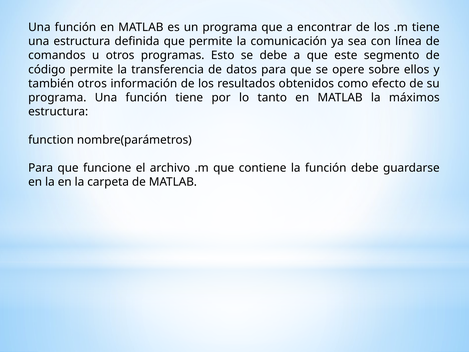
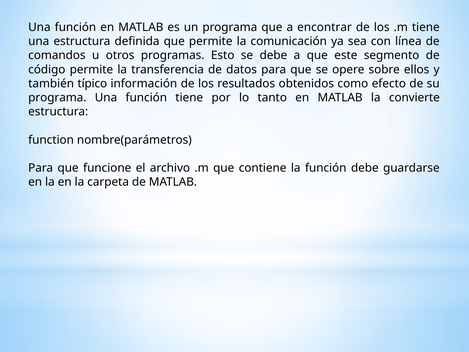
también otros: otros -> típico (92, 83)
máximos: máximos -> convierte (414, 98)
